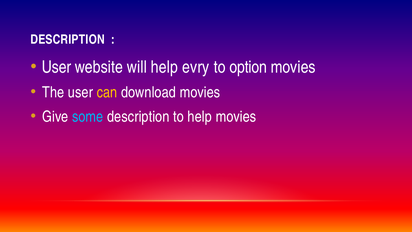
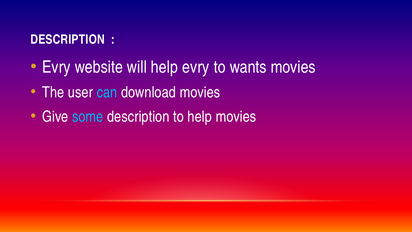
User: User -> Evry (56, 67)
option: option -> wants (248, 67)
can colour: yellow -> light blue (107, 92)
